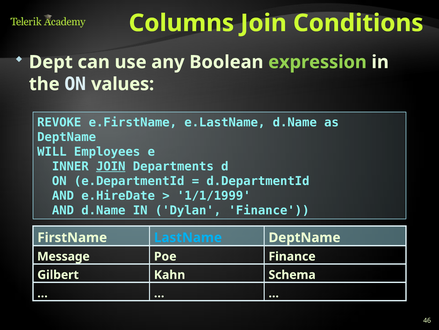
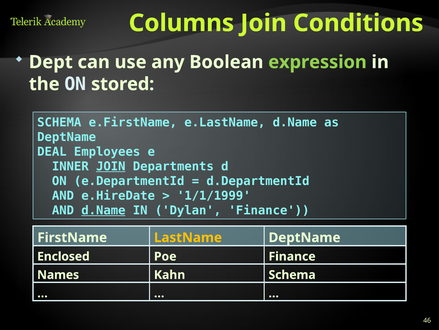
values: values -> stored (123, 84)
REVOKE: REVOKE -> SCHEMA (59, 122)
WILL: WILL -> DEAL (52, 151)
d.Name underline: none -> present (103, 210)
LastName colour: light blue -> yellow (188, 237)
Message: Message -> Enclosed (63, 256)
Gilbert: Gilbert -> Names (58, 274)
